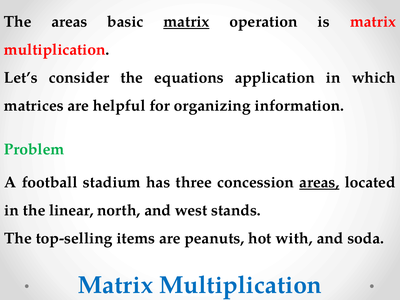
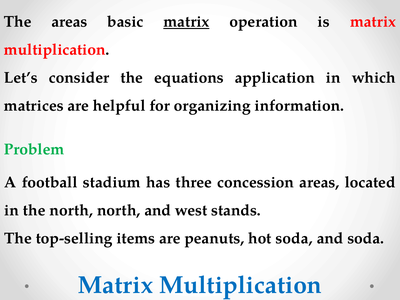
areas underline: present -> none (319, 182)
the linear: linear -> north (71, 210)
hot with: with -> soda (294, 238)
